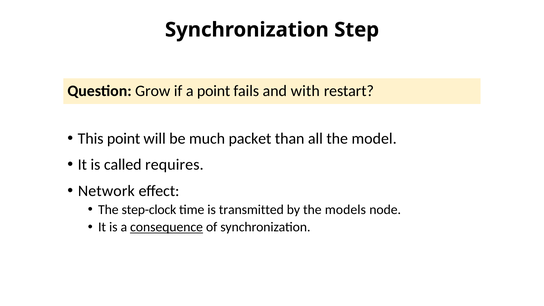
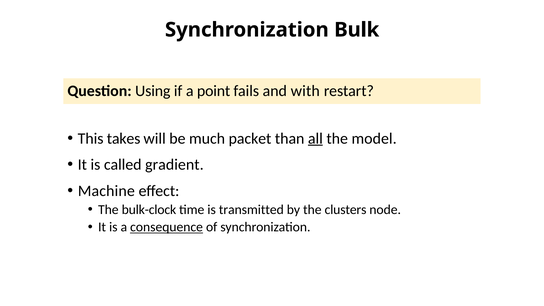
Step: Step -> Bulk (357, 30)
Grow: Grow -> Using (153, 91)
This point: point -> takes (124, 138)
all underline: none -> present (315, 138)
requires: requires -> gradient (174, 165)
Network: Network -> Machine (106, 191)
step-clock: step-clock -> bulk-clock (149, 210)
models: models -> clusters (346, 210)
